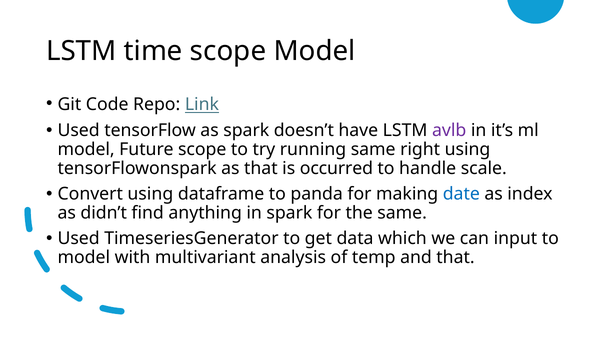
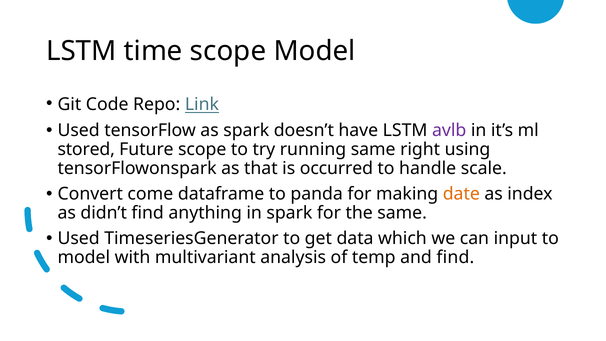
model: model -> stored (86, 149)
Convert using: using -> come (150, 194)
date colour: blue -> orange (461, 194)
and that: that -> find (455, 257)
